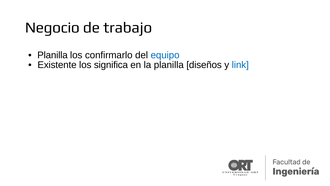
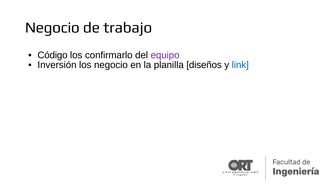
Planilla: Planilla -> Código (53, 55)
equipo colour: blue -> purple (165, 55)
Existente: Existente -> Inversión (57, 65)
los significa: significa -> negocio (111, 65)
